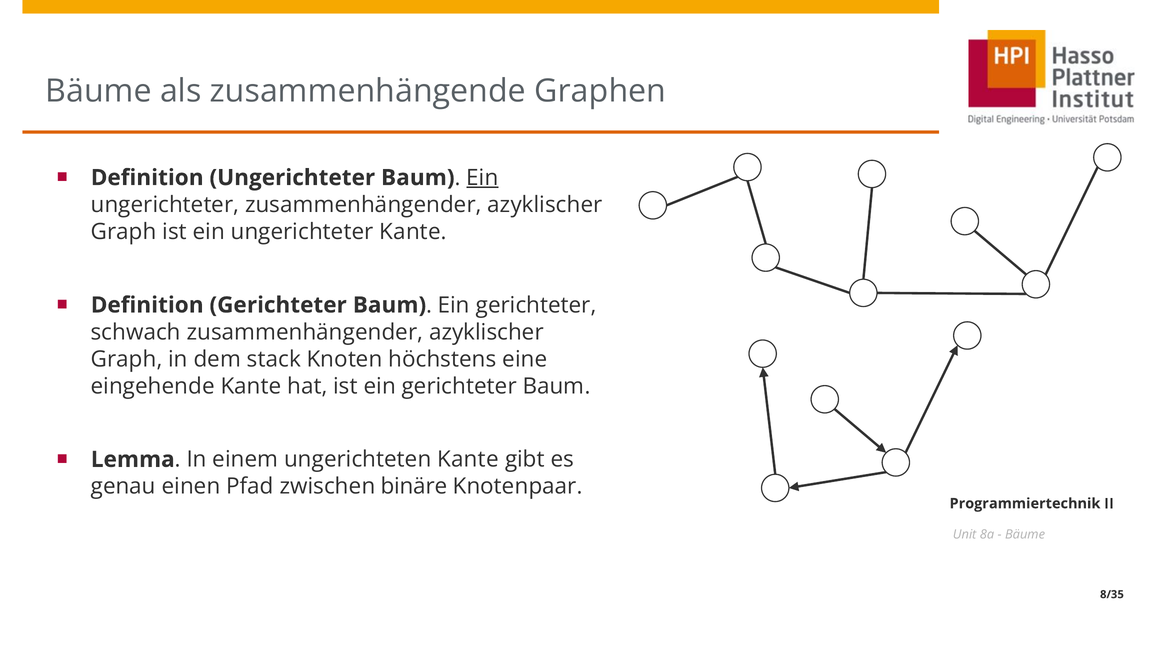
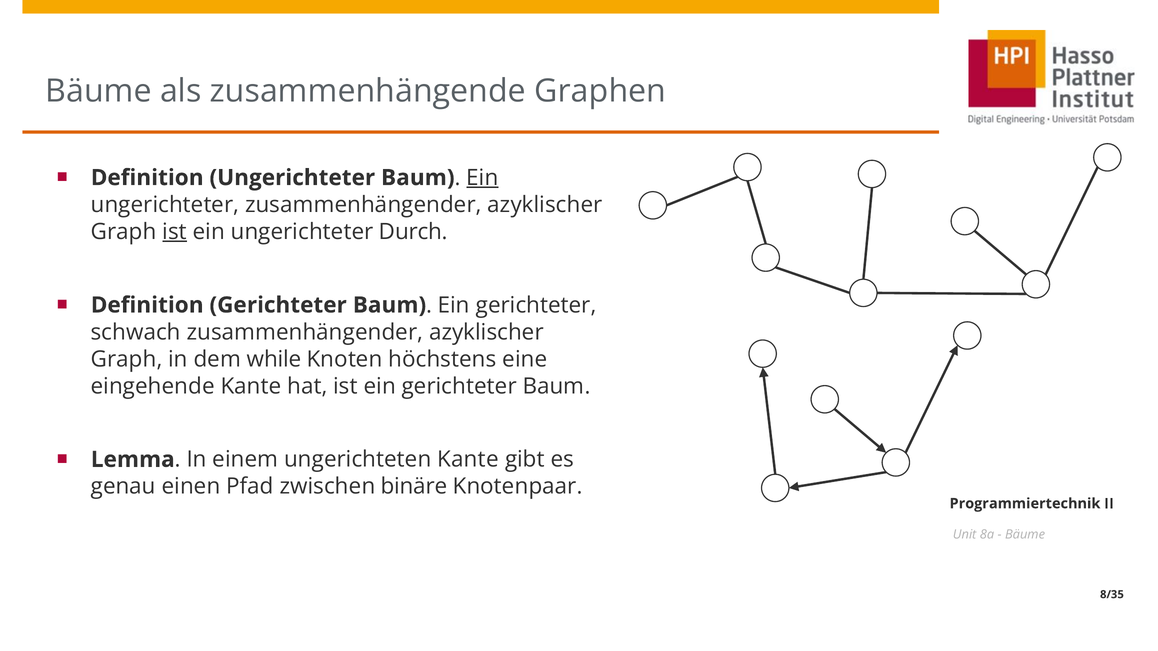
ist underline: none -> present (175, 232)
ungerichteter Kante: Kante -> Durch (413, 232)
stack: stack -> while (274, 359)
